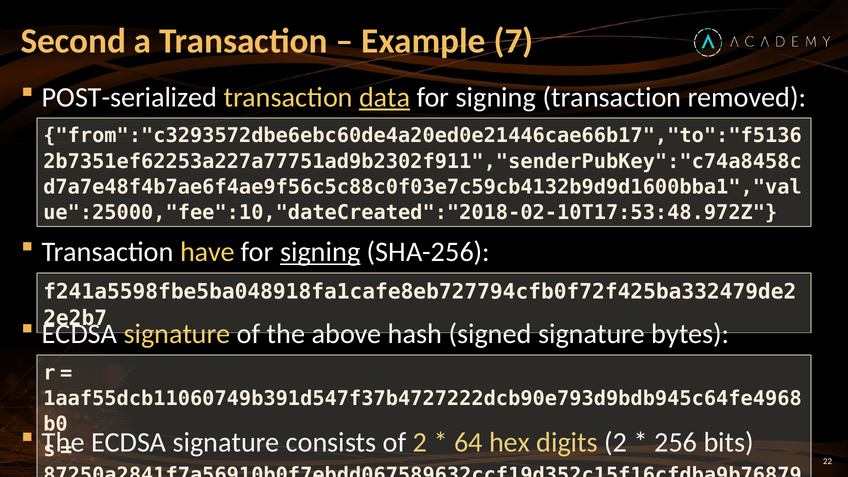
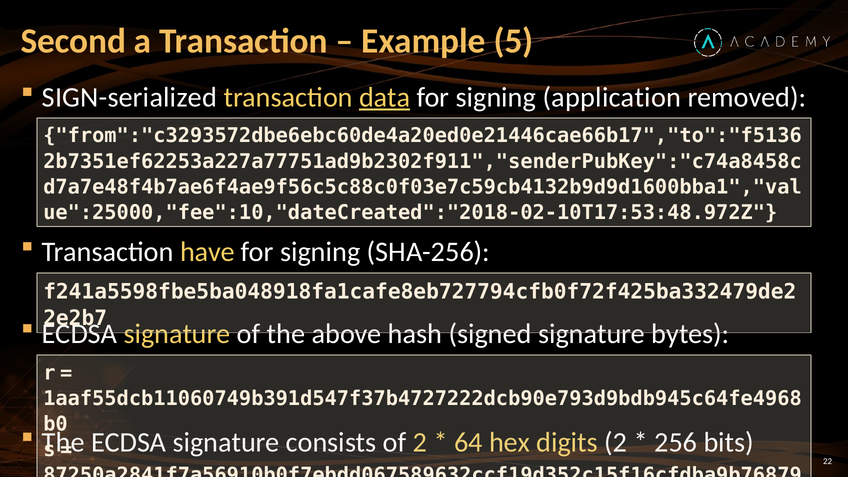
7: 7 -> 5 (514, 41)
POST-serialized: POST-serialized -> SIGN-serialized (129, 97)
signing transaction: transaction -> application (612, 97)
signing underline: present -> none (320, 252)
